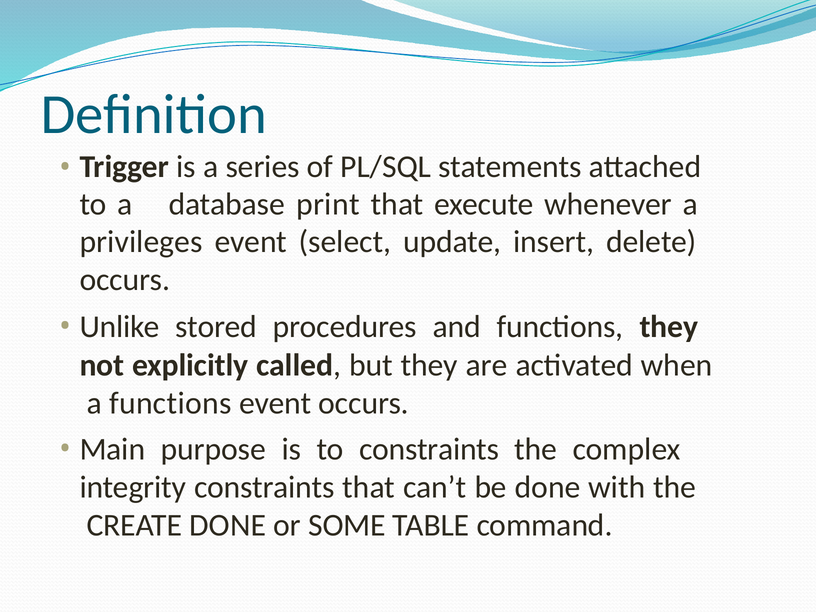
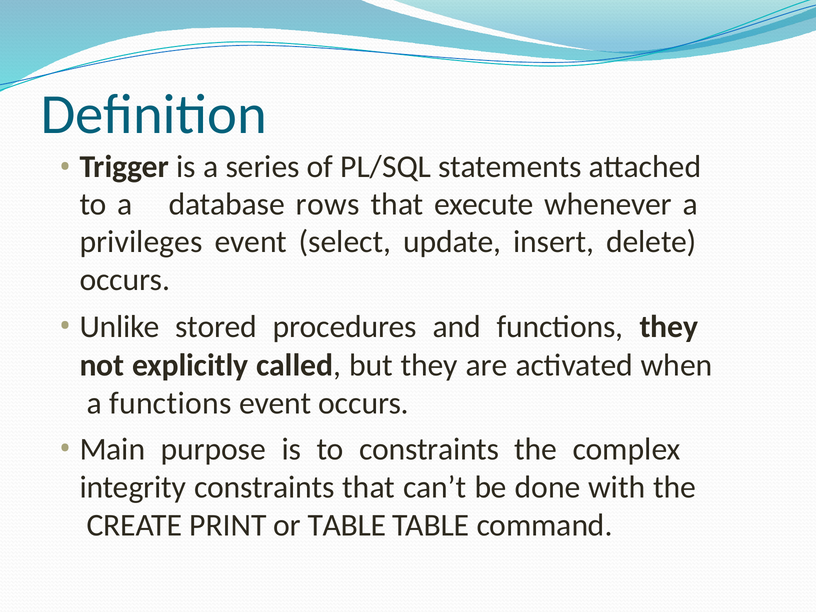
print: print -> rows (328, 204)
CREATE DONE: DONE -> PRINT (228, 525)
or SOME: SOME -> TABLE (347, 525)
